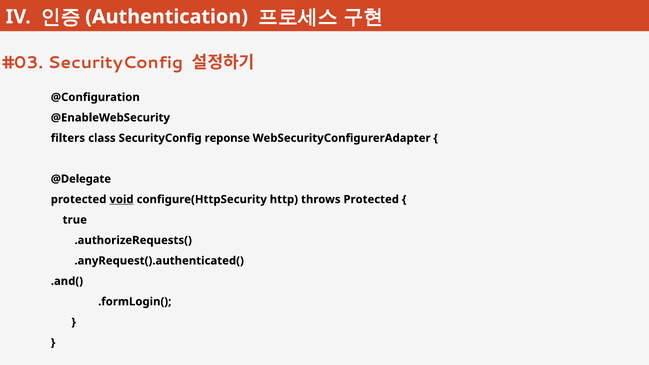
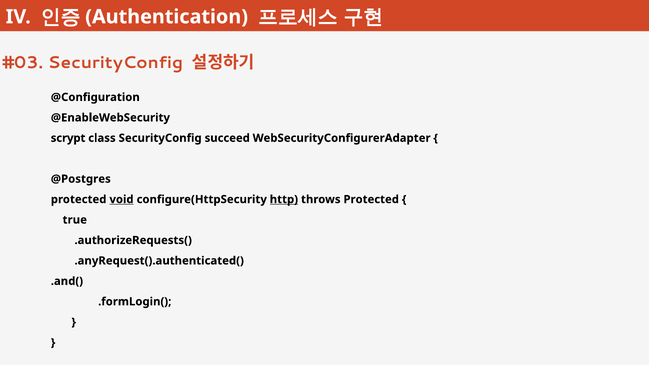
filters: filters -> scrypt (68, 138)
reponse: reponse -> succeed (227, 138)
@Delegate: @Delegate -> @Postgres (81, 179)
http underline: none -> present (284, 199)
